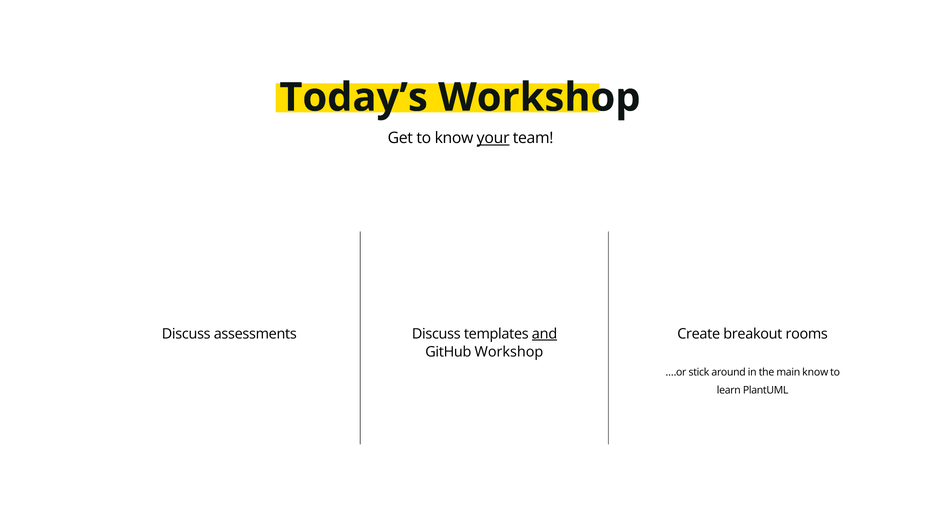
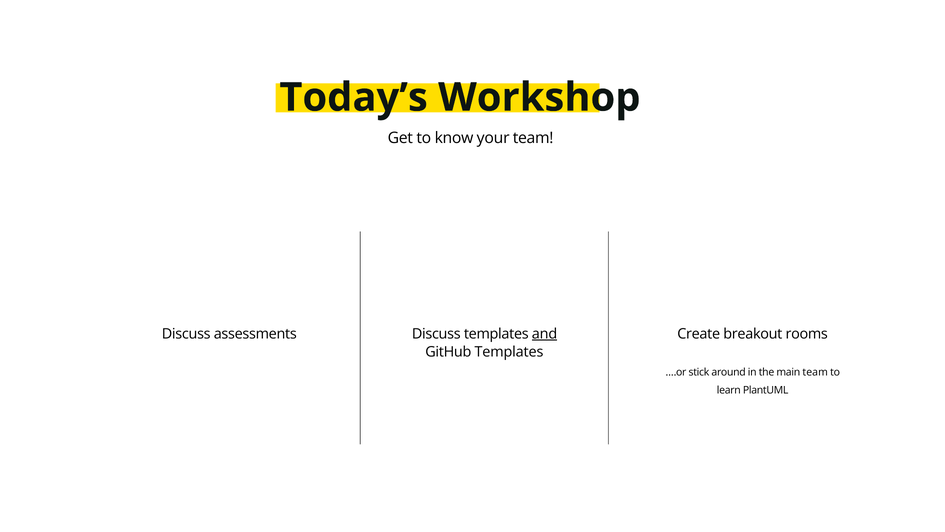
your underline: present -> none (493, 138)
GitHub Workshop: Workshop -> Templates (509, 352)
main know: know -> team (815, 372)
